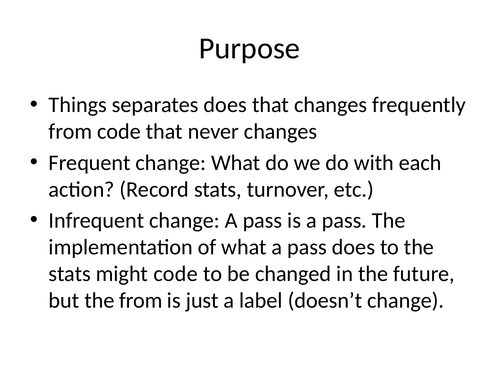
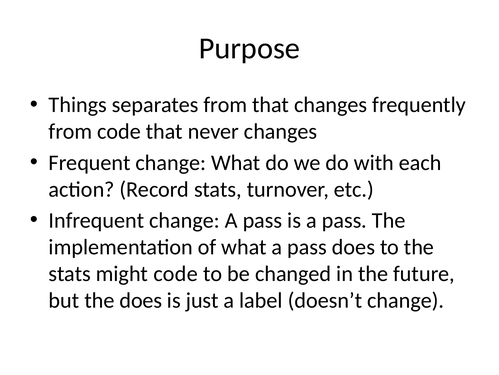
separates does: does -> from (225, 105)
the from: from -> does (141, 300)
